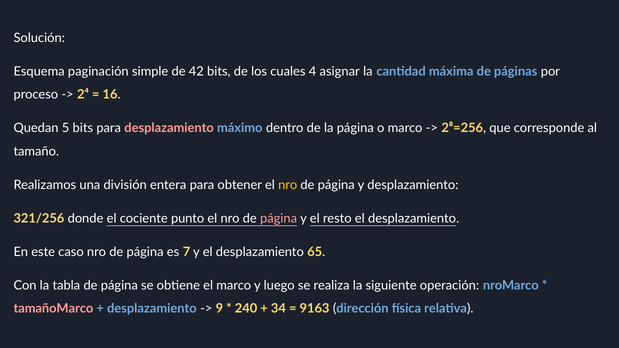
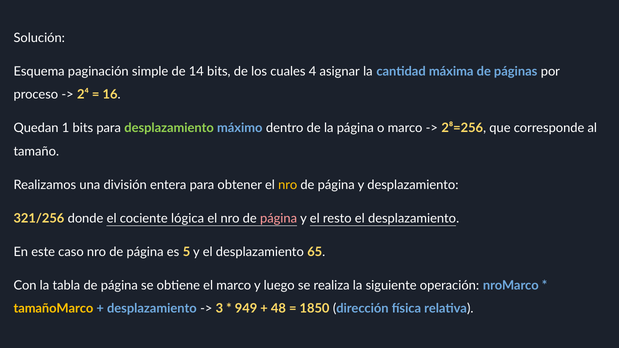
42: 42 -> 14 (196, 71)
5: 5 -> 1 (66, 128)
desplazamiento colour: pink -> light green (169, 128)
punto: punto -> lógica (188, 218)
7: 7 -> 5 (186, 252)
tamañoMarco colour: pink -> yellow (53, 309)
9: 9 -> 3 (219, 309)
240: 240 -> 949 (246, 309)
34: 34 -> 48 (278, 309)
9163: 9163 -> 1850 (315, 309)
